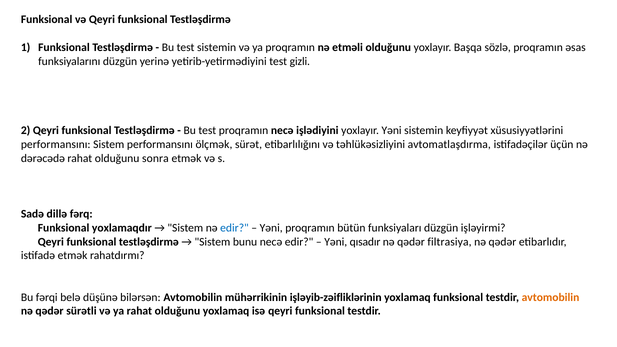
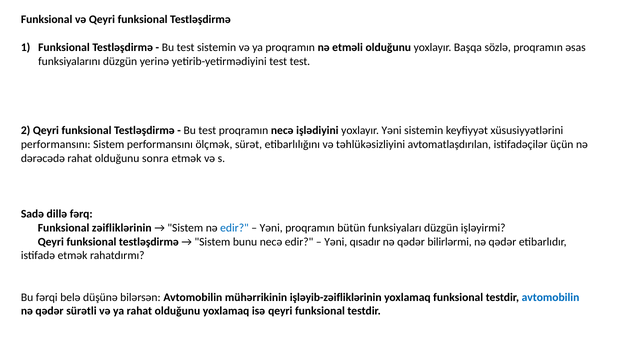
test gizli: gizli -> test (300, 61)
avtomatlaşdırma: avtomatlaşdırma -> avtomatlaşdırılan (449, 145)
yoxlamaqdır: yoxlamaqdır -> zəifliklərinin (122, 228)
filtrasiya: filtrasiya -> bilirlərmi (450, 242)
avtomobilin colour: orange -> blue (551, 297)
